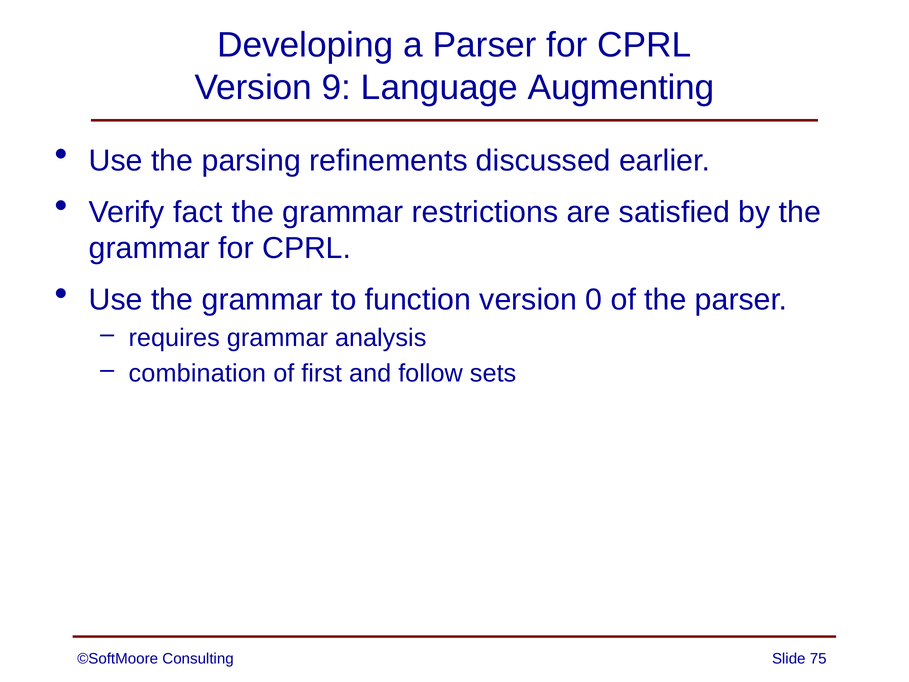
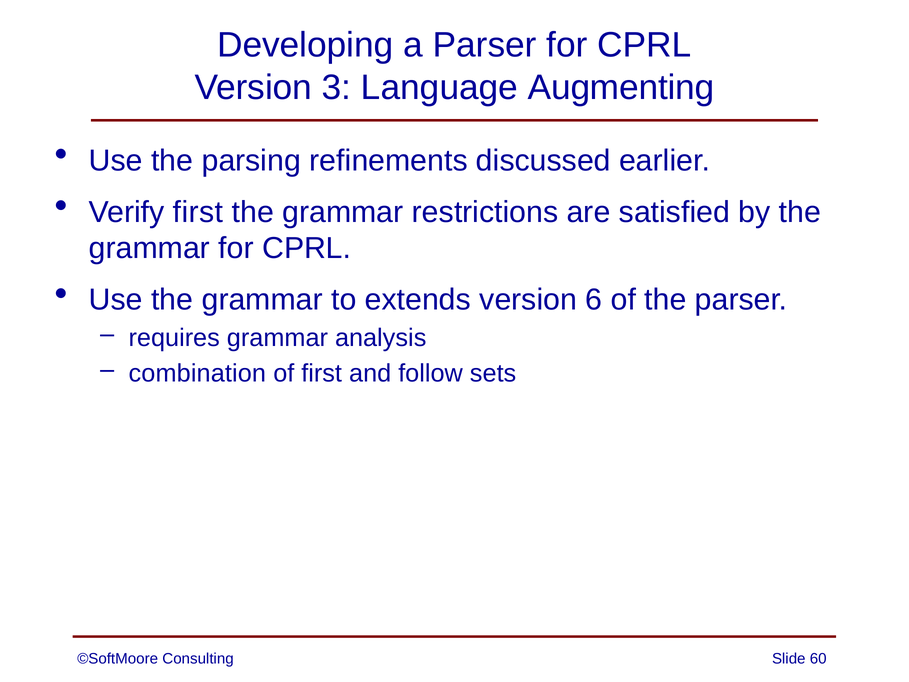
9: 9 -> 3 (337, 87)
Verify fact: fact -> first (198, 212)
function: function -> extends (418, 300)
0: 0 -> 6 (594, 300)
75: 75 -> 60 (818, 659)
